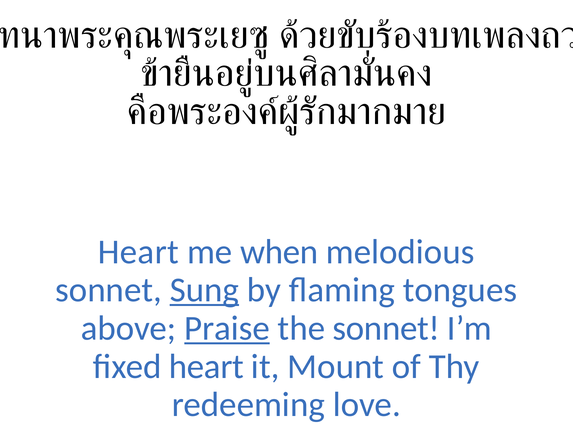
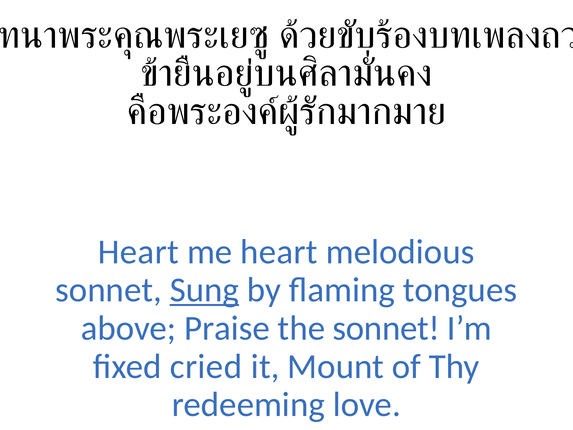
me when: when -> heart (279, 252)
Praise underline: present -> none (227, 328)
fixed heart: heart -> cried (206, 366)
